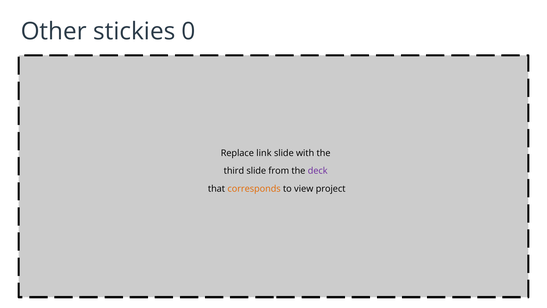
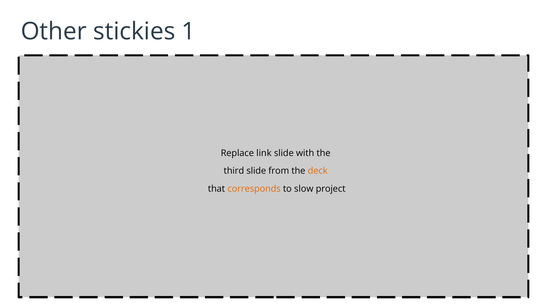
0: 0 -> 1 (189, 31)
deck colour: purple -> orange (318, 171)
view: view -> slow (304, 189)
